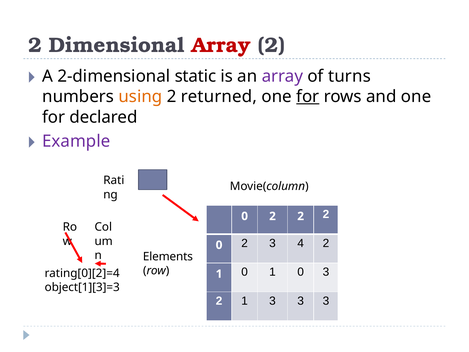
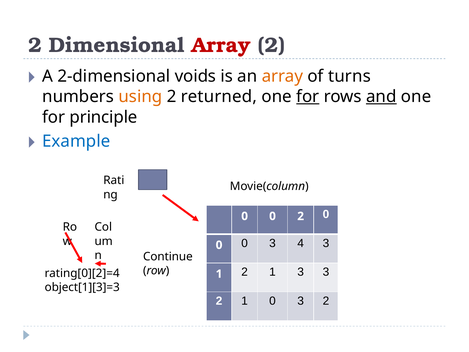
static: static -> voids (195, 76)
array colour: purple -> orange (282, 76)
and underline: none -> present (381, 97)
declared: declared -> principle (104, 117)
Example colour: purple -> blue (76, 141)
2: 2 -> 0 (273, 216)
2: 2 -> 0 (326, 214)
2: 2 -> 0 (245, 243)
4 2: 2 -> 3 (326, 243)
Elements: Elements -> Continue (168, 256)
0: 0 -> 2 (245, 272)
0: 0 -> 3 (301, 272)
1 3: 3 -> 0 (272, 301)
3: 3 -> 2 (326, 301)
